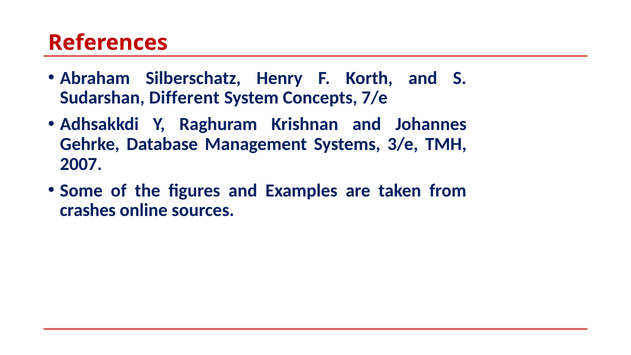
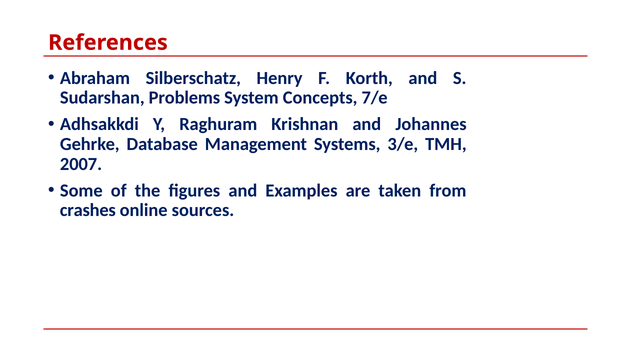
Different: Different -> Problems (184, 98)
